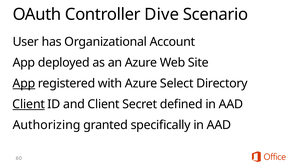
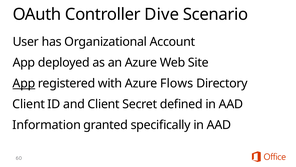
Select: Select -> Flows (177, 83)
Client underline: present -> none (29, 104)
Authorizing: Authorizing -> Information (47, 125)
